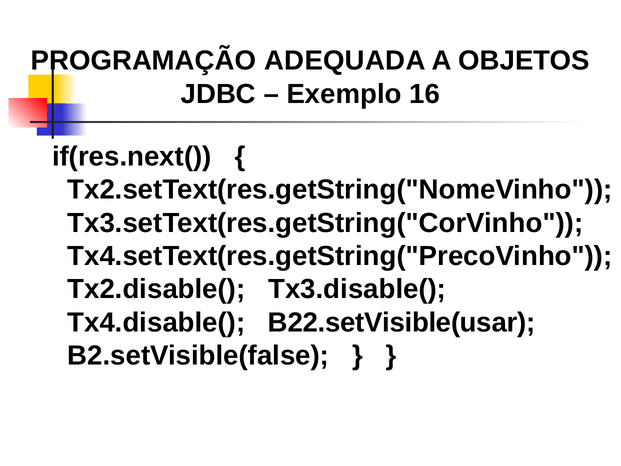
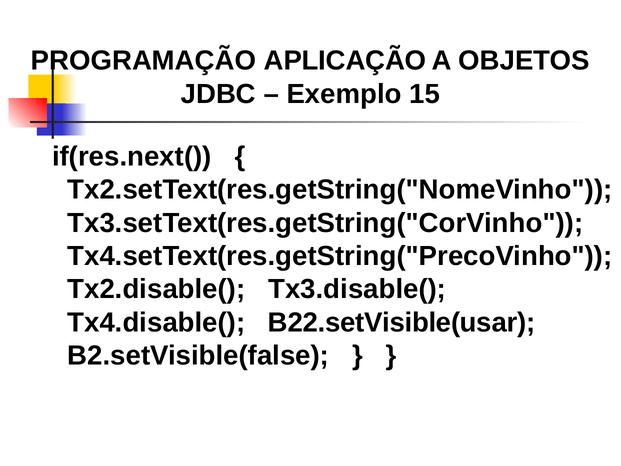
ADEQUADA: ADEQUADA -> APLICAÇÃO (345, 61)
16: 16 -> 15 (425, 94)
